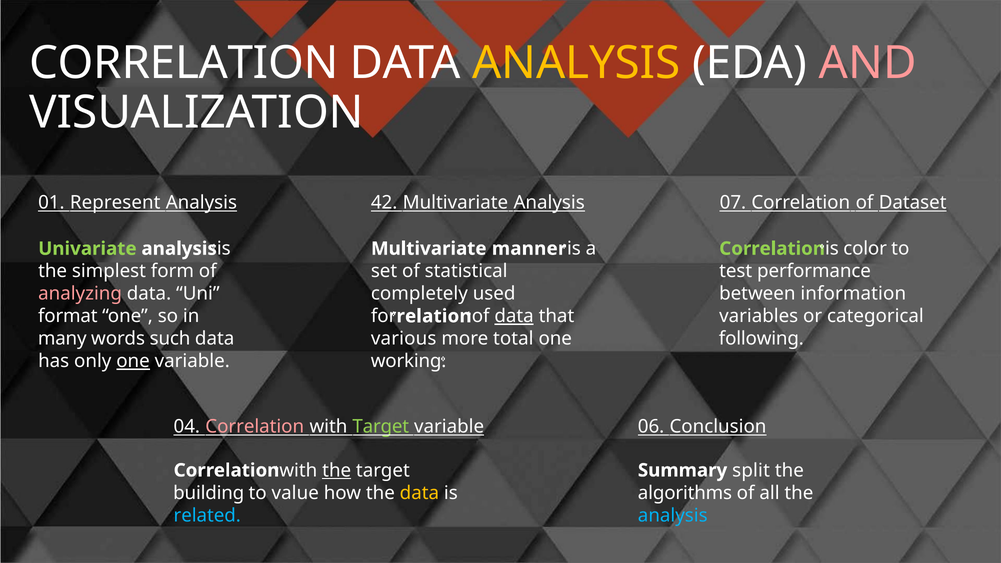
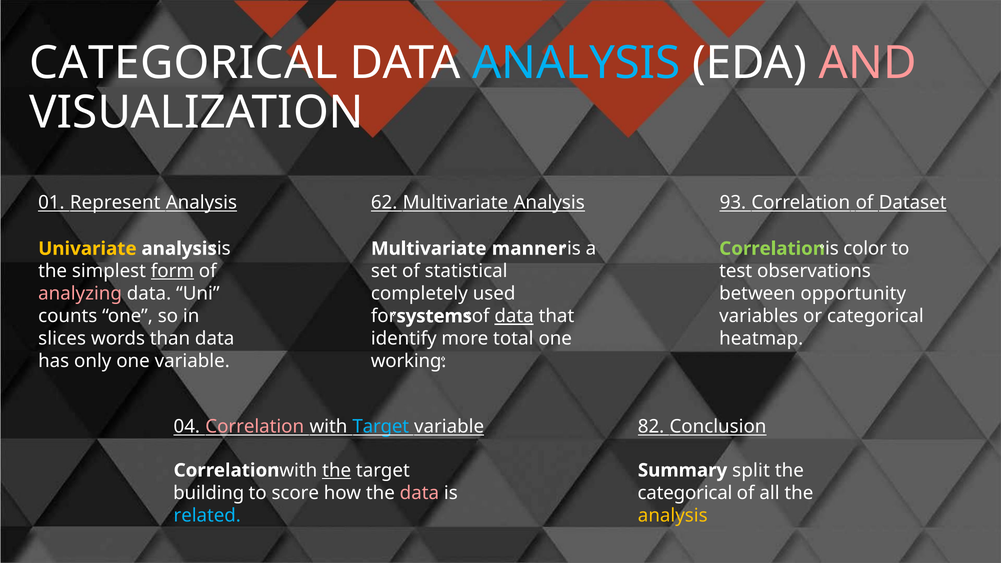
CORRELATION: CORRELATION -> CATEGORICAL (184, 63)
ANALYSIS colour: yellow -> light blue (576, 63)
42: 42 -> 62 (384, 203)
07: 07 -> 93 (733, 203)
Univariate colour: light green -> yellow (87, 249)
form underline: none -> present (172, 271)
performance: performance -> observations (814, 271)
information: information -> opportunity (853, 294)
format: format -> counts (68, 316)
relation: relation -> systems (434, 316)
many: many -> slices (62, 339)
such: such -> than (170, 339)
various: various -> identify (404, 339)
following: following -> heatmap (761, 339)
one underline: present -> none (133, 361)
Target colour: light green -> light blue (381, 427)
06: 06 -> 82 (651, 427)
value: value -> score (295, 493)
data colour: yellow -> pink (419, 493)
algorithms: algorithms -> categorical (685, 493)
analysis colour: light blue -> yellow (673, 515)
